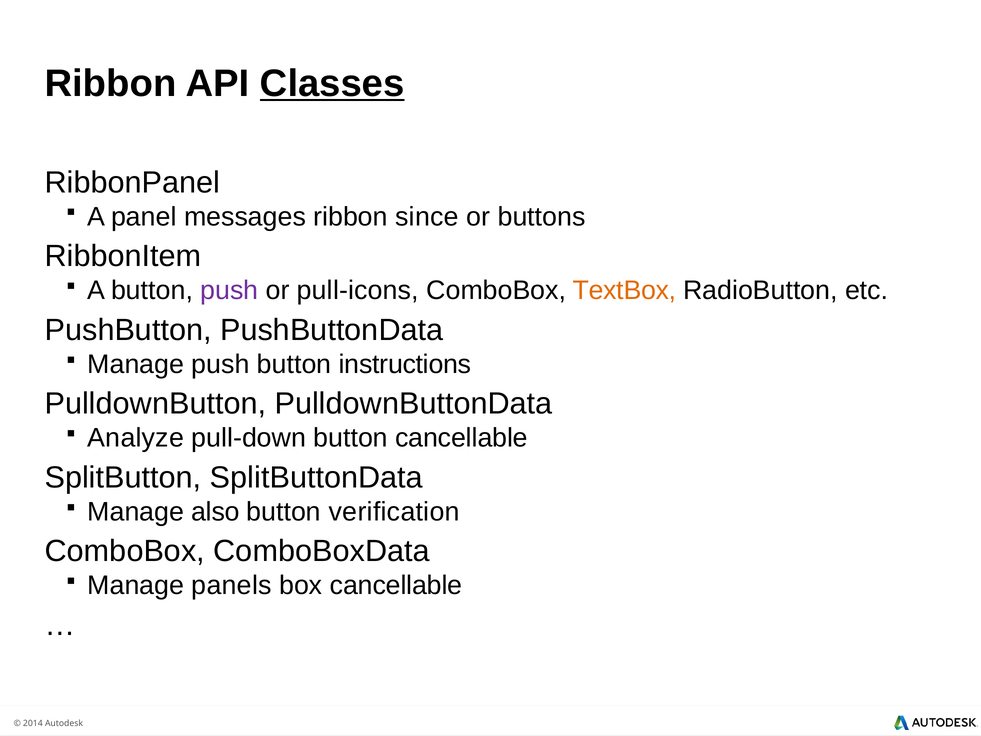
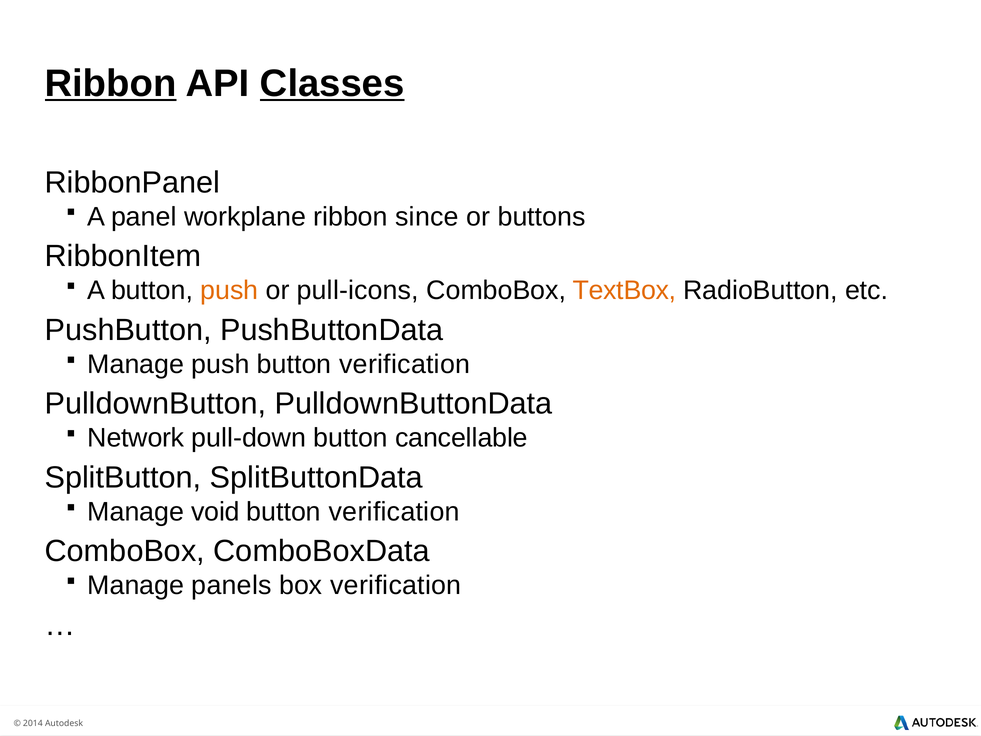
Ribbon underline: none -> present (111, 84)
messages: messages -> workplane (245, 217)
push colour: purple -> orange (229, 290)
push button instructions: instructions -> verification (405, 364)
Analyze: Analyze -> Network (136, 438)
also: also -> void (215, 512)
box cancellable: cancellable -> verification (396, 585)
